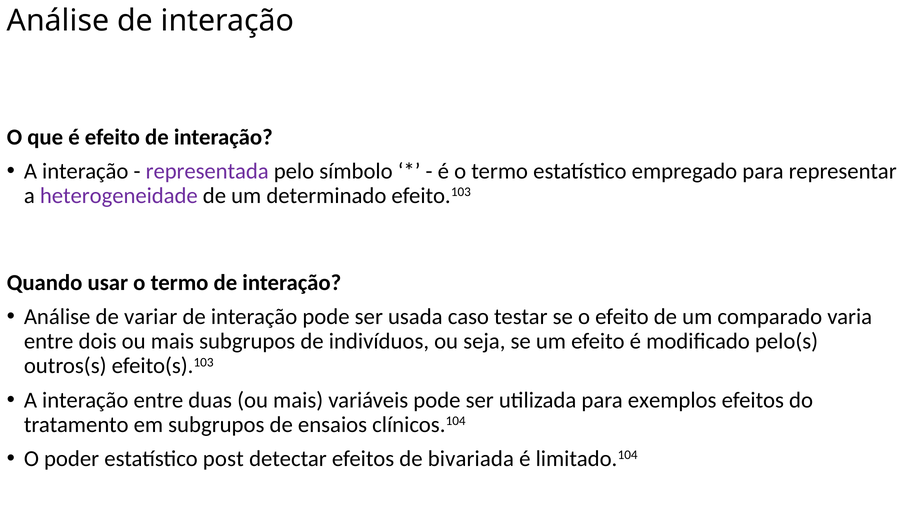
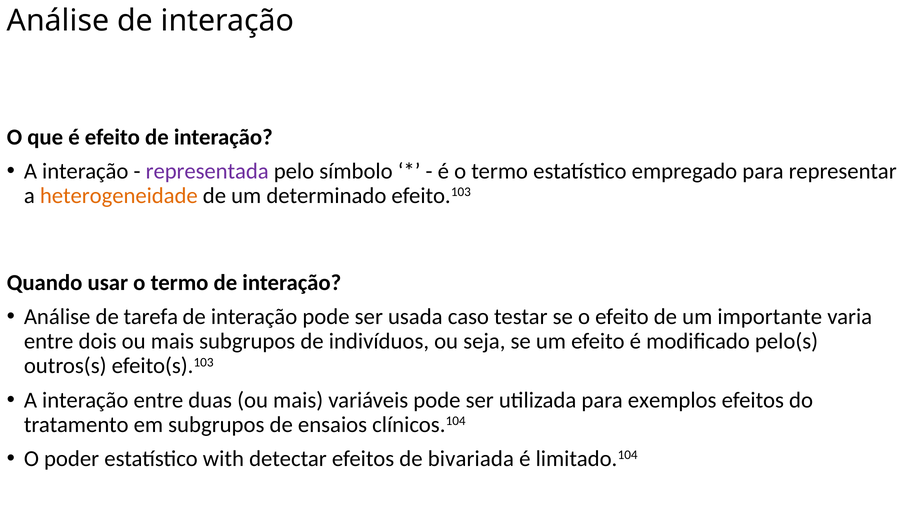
heterogeneidade colour: purple -> orange (119, 196)
variar: variar -> tarefa (151, 317)
comparado: comparado -> importante (770, 317)
post: post -> with (223, 459)
